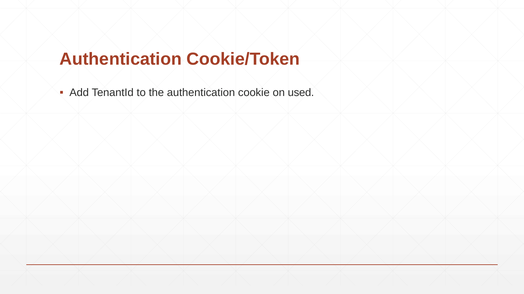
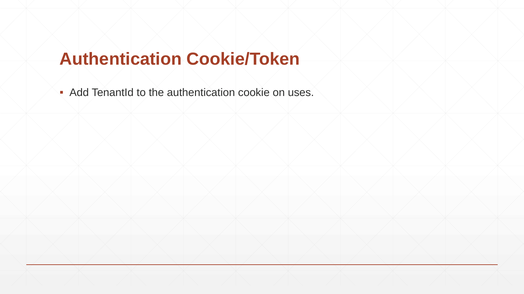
used: used -> uses (301, 93)
